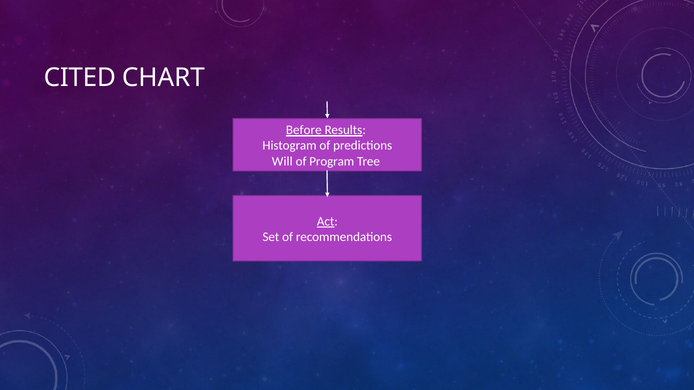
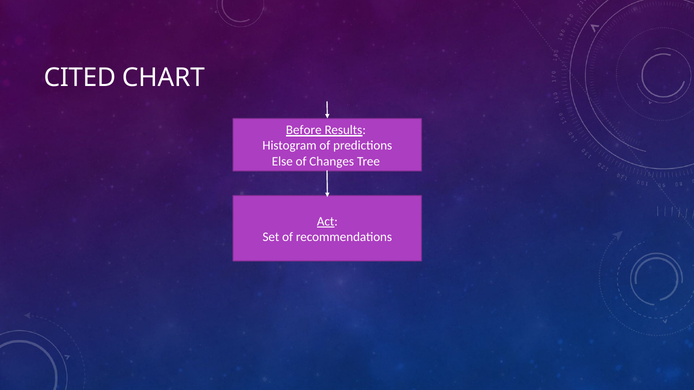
Will: Will -> Else (282, 161)
Program: Program -> Changes (332, 161)
